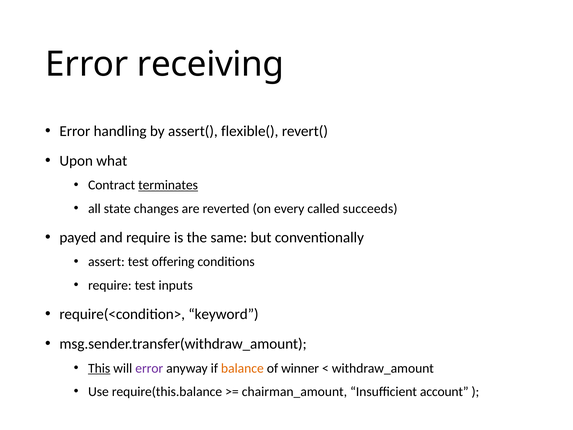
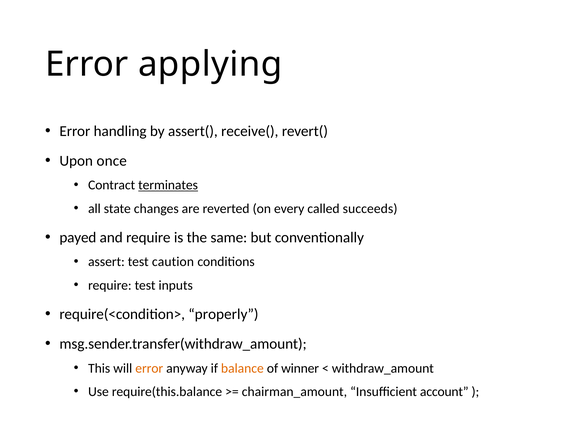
receiving: receiving -> applying (210, 64)
flexible(: flexible( -> receive( (250, 131)
what: what -> once (112, 161)
offering: offering -> caution (173, 262)
keyword: keyword -> properly (223, 314)
This underline: present -> none (99, 368)
error colour: purple -> orange (149, 368)
